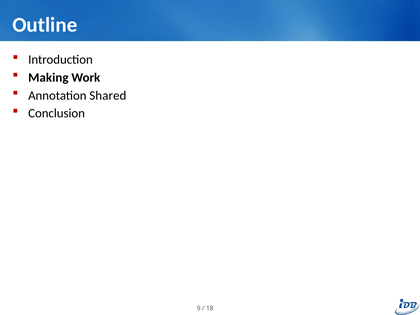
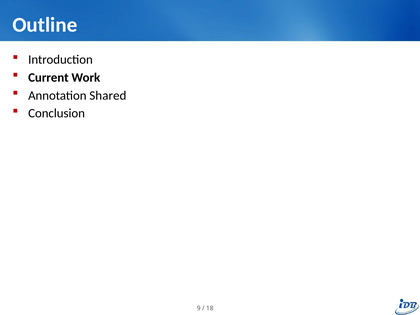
Making: Making -> Current (48, 78)
